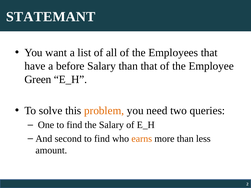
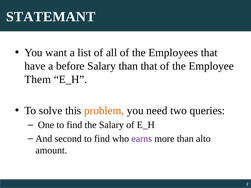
Green: Green -> Them (38, 79)
earns colour: orange -> purple (142, 139)
less: less -> alto (203, 139)
